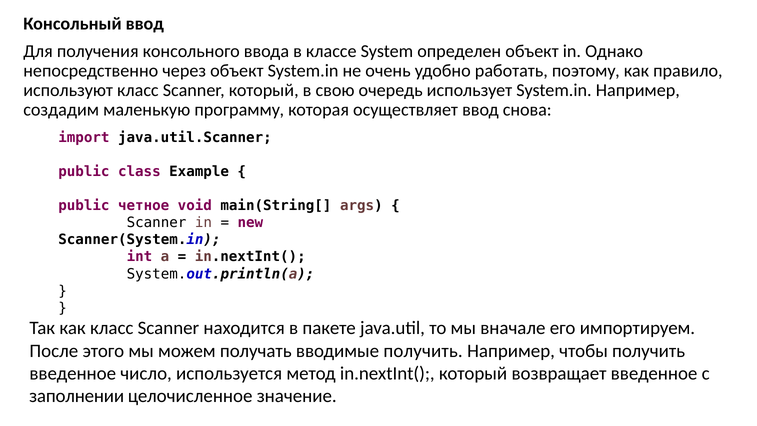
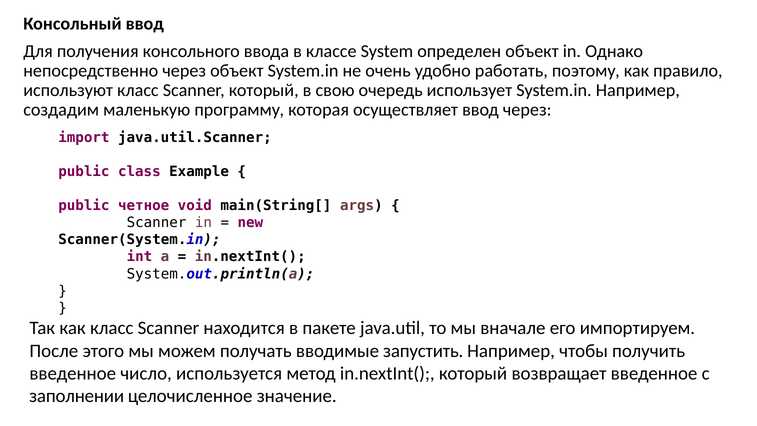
ввод снова: снова -> через (527, 110)
вводимые получить: получить -> запустить (423, 351)
